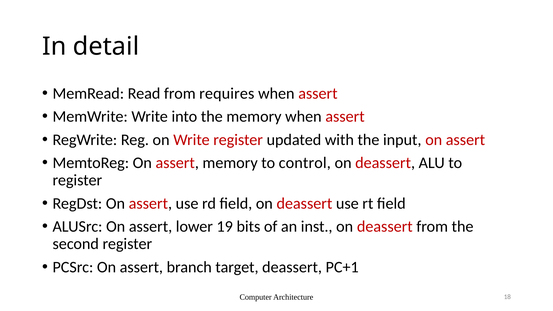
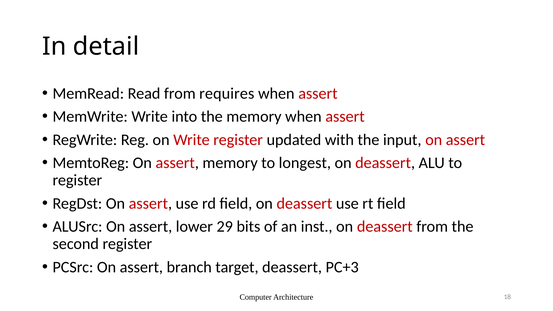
control: control -> longest (305, 163)
19: 19 -> 29 (225, 227)
PC+1: PC+1 -> PC+3 (342, 267)
